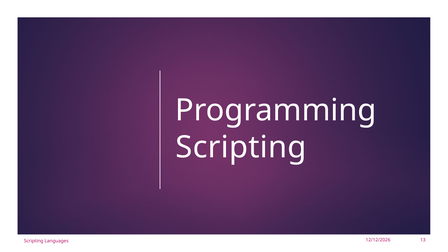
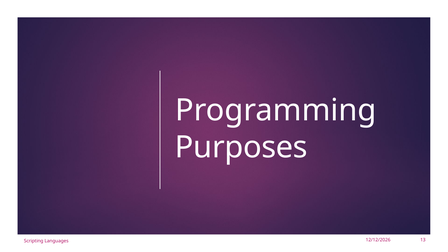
Scripting: Scripting -> Purposes (241, 147)
